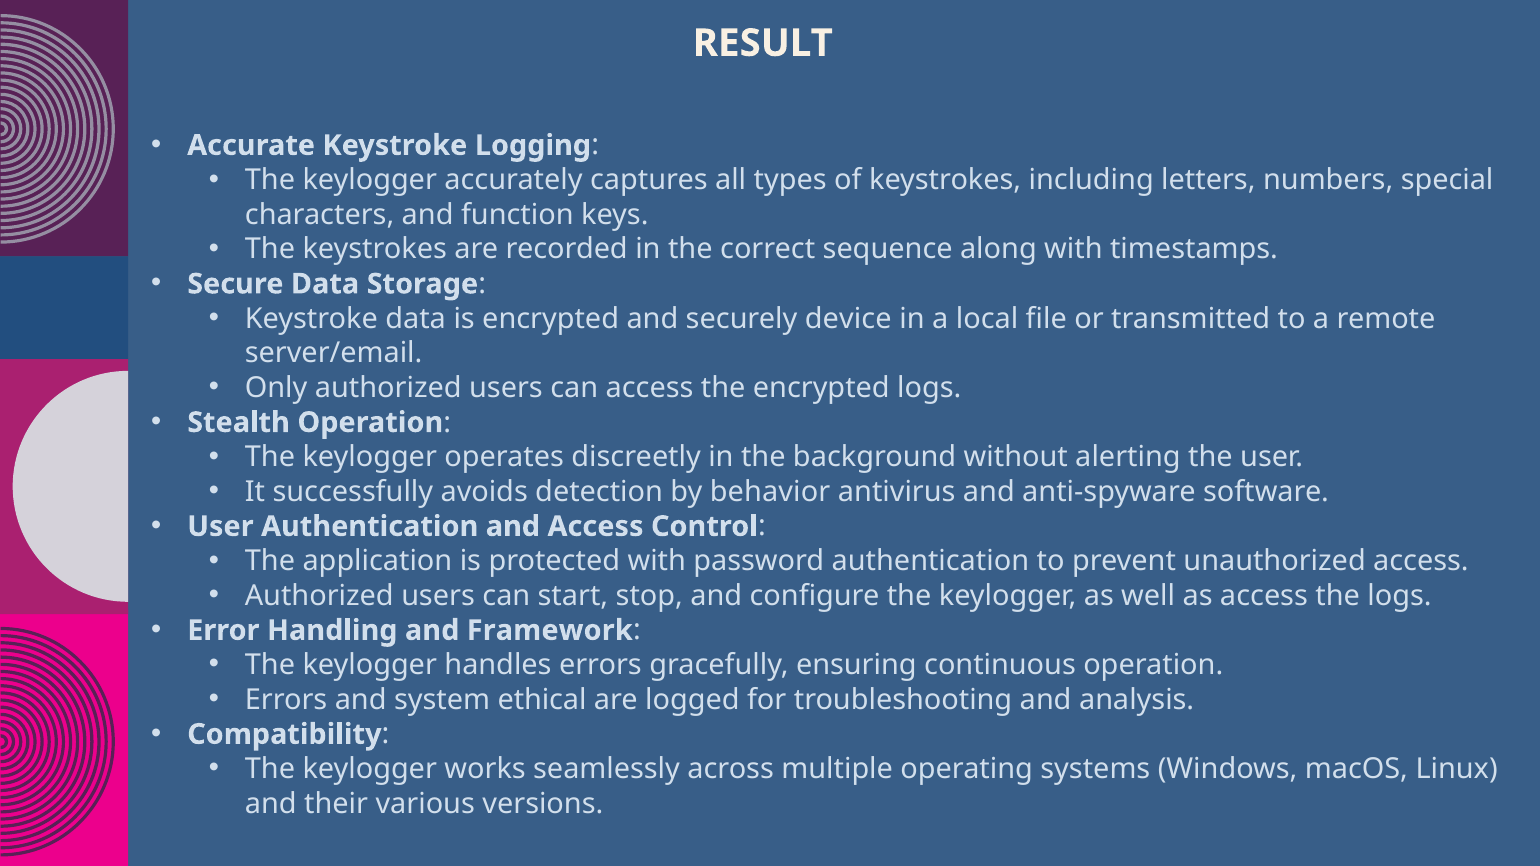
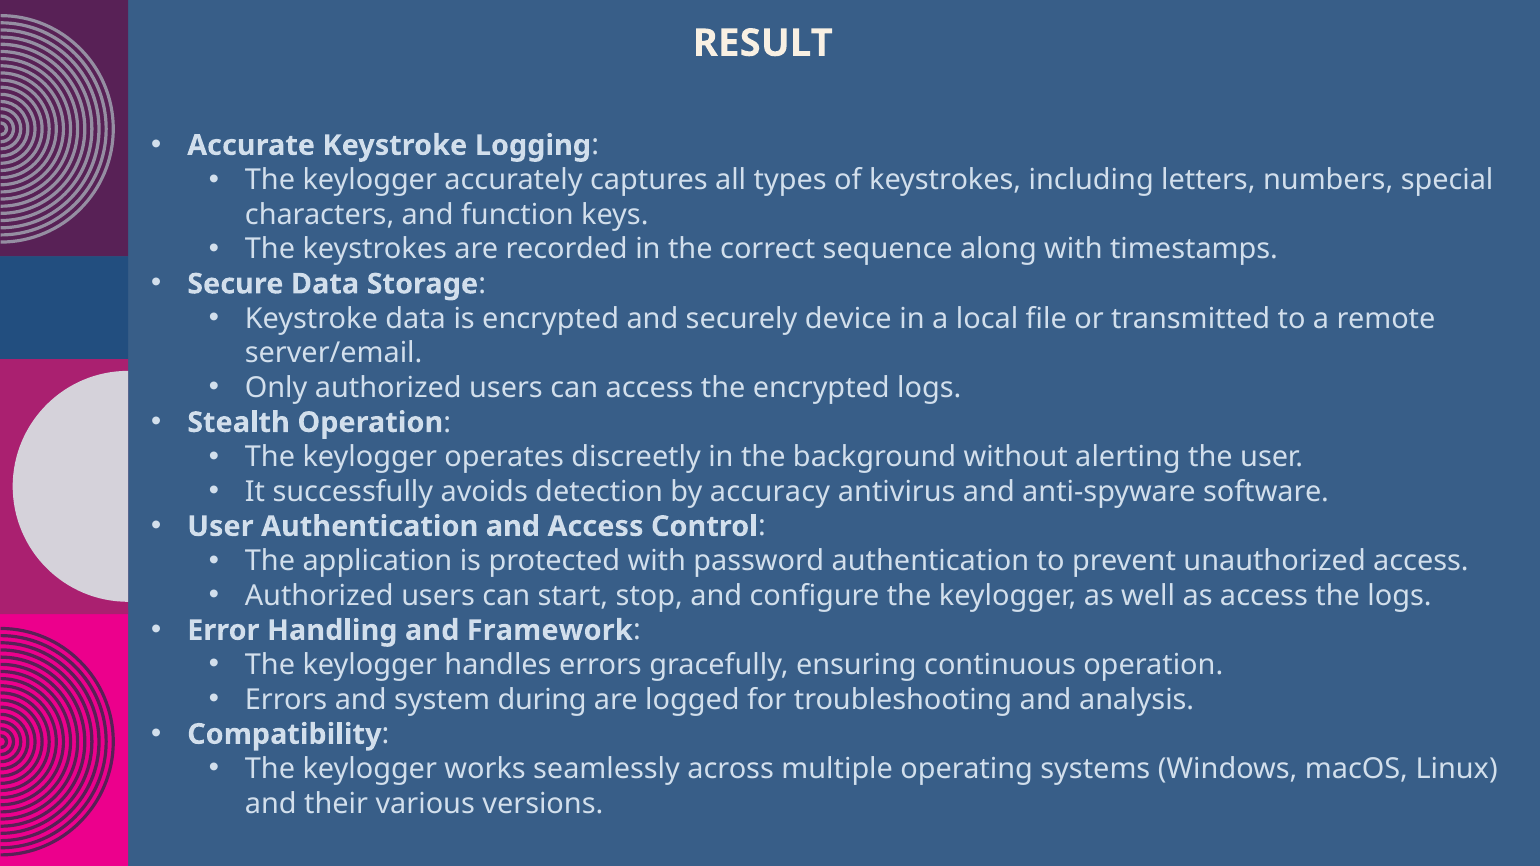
behavior: behavior -> accuracy (770, 492)
ethical: ethical -> during (542, 700)
